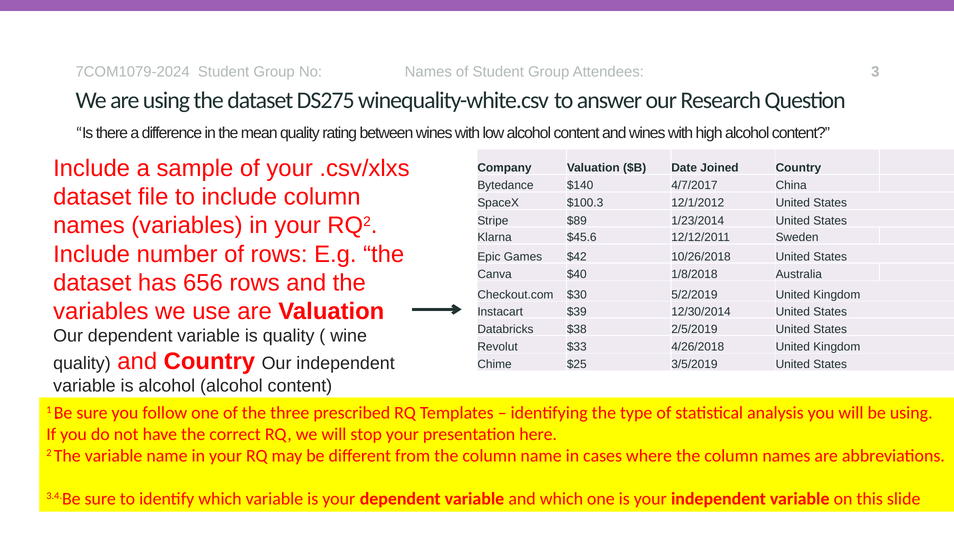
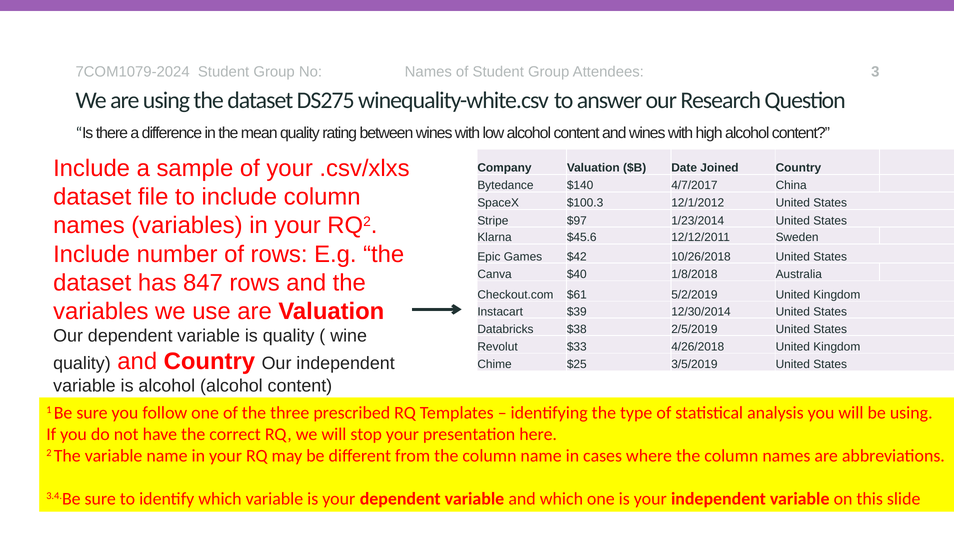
$89: $89 -> $97 (577, 221)
656: 656 -> 847 (203, 283)
$30: $30 -> $61 (577, 295)
